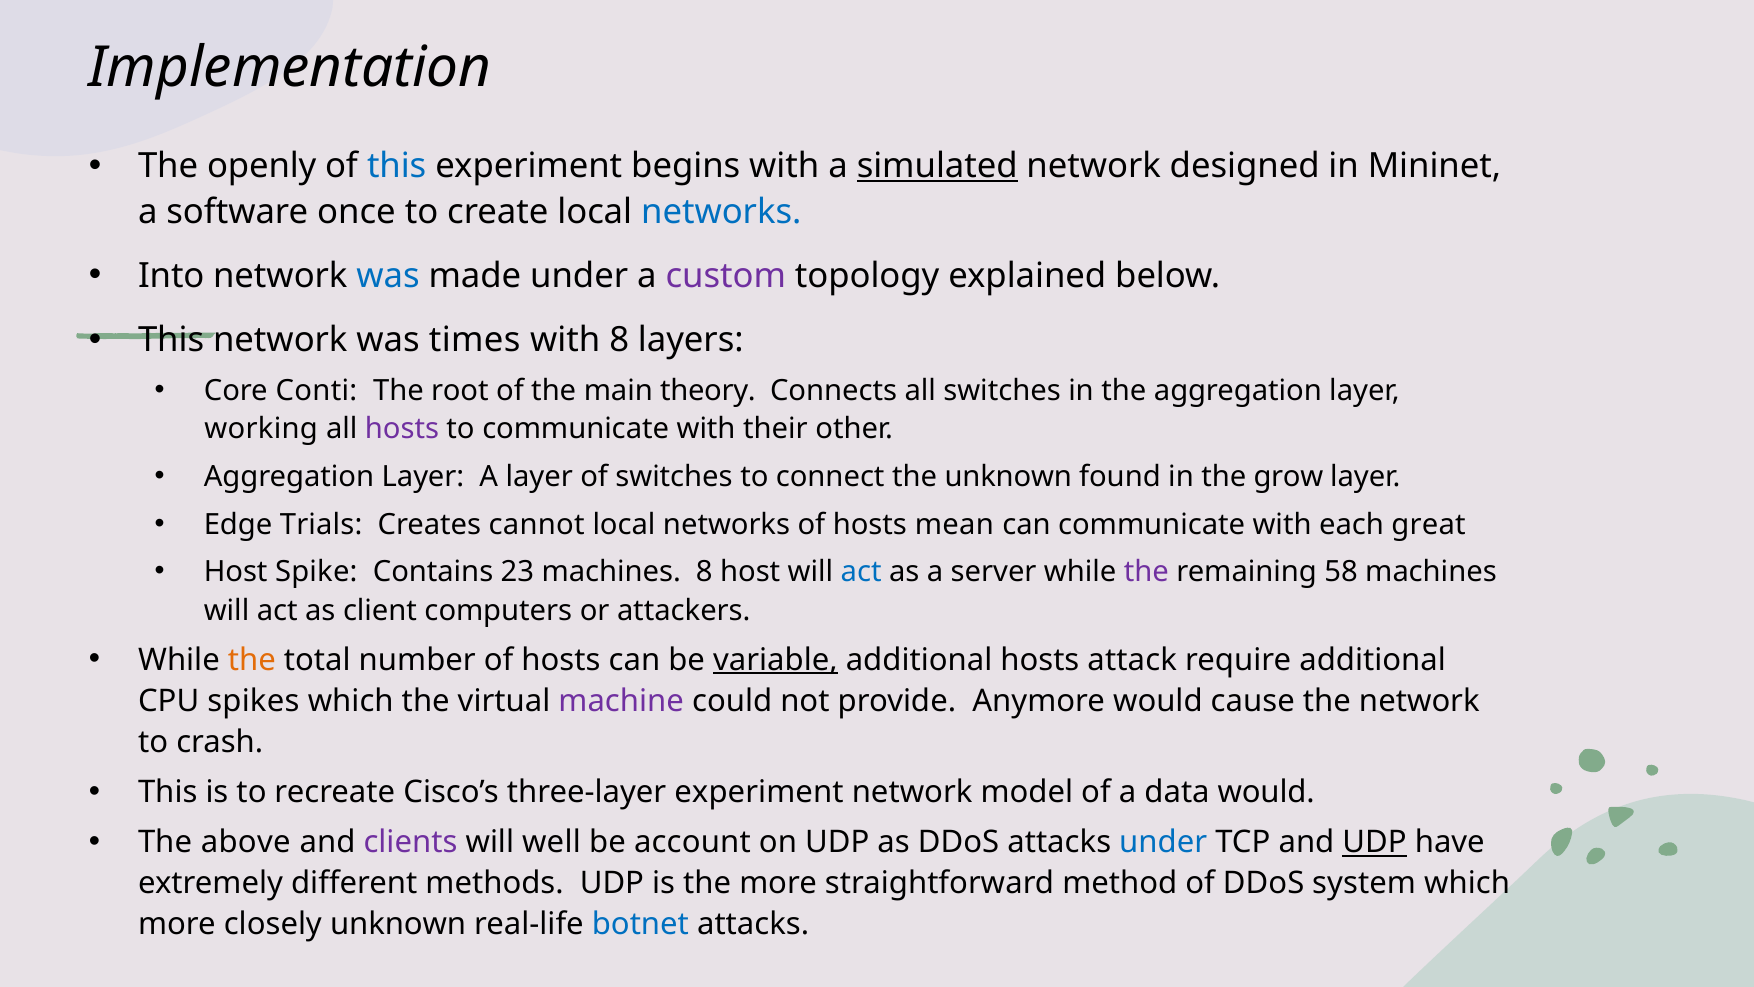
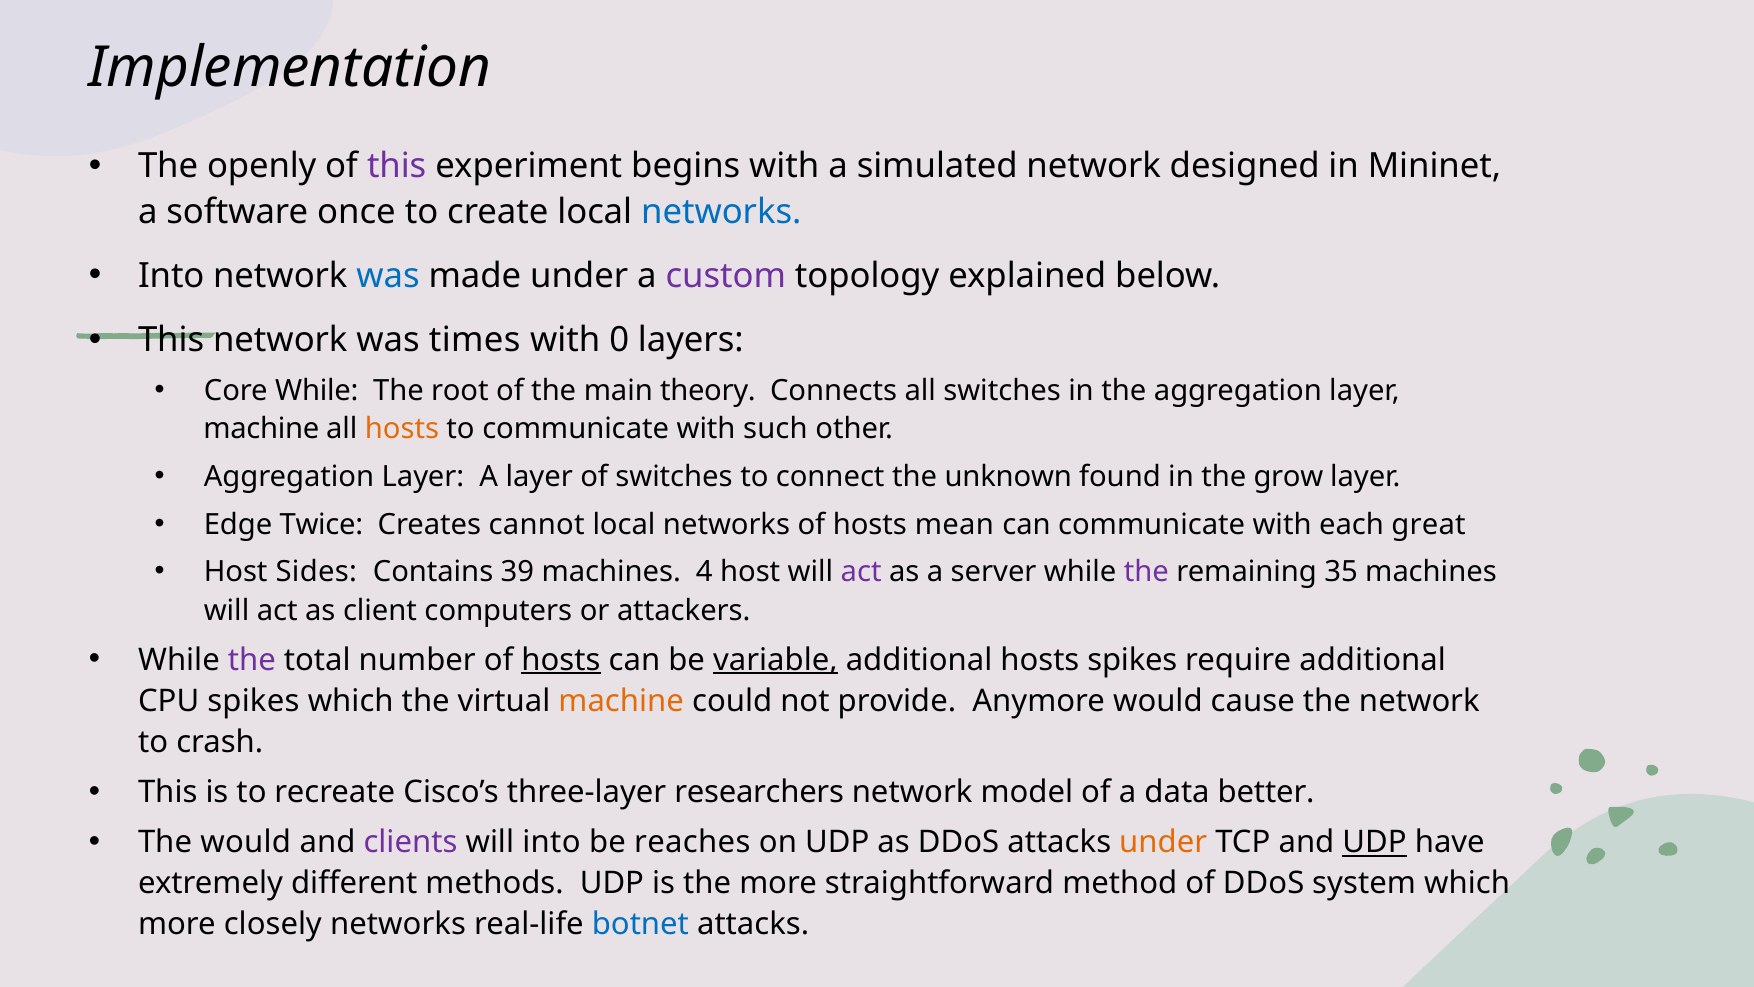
this colour: blue -> purple (397, 166)
simulated underline: present -> none (937, 166)
with 8: 8 -> 0 (619, 340)
Core Conti: Conti -> While (317, 391)
working: working -> machine (261, 429)
hosts colour: purple -> orange (402, 429)
their: their -> such (775, 429)
Trials: Trials -> Twice (321, 524)
Spike: Spike -> Sides (316, 572)
23: 23 -> 39 (517, 572)
machines 8: 8 -> 4 (704, 572)
act colour: blue -> purple (861, 572)
58: 58 -> 35 (1341, 572)
the colour: orange -> purple (252, 660)
hosts underline: none -> present (561, 660)
hosts attack: attack -> spikes (1132, 660)
machine colour: purple -> orange (621, 701)
three-layer experiment: experiment -> researchers (759, 792)
data would: would -> better (1266, 792)
The above: above -> would (246, 842)
will well: well -> into (551, 842)
account: account -> reaches (692, 842)
under colour: blue -> orange (1163, 842)
closely unknown: unknown -> networks (398, 924)
